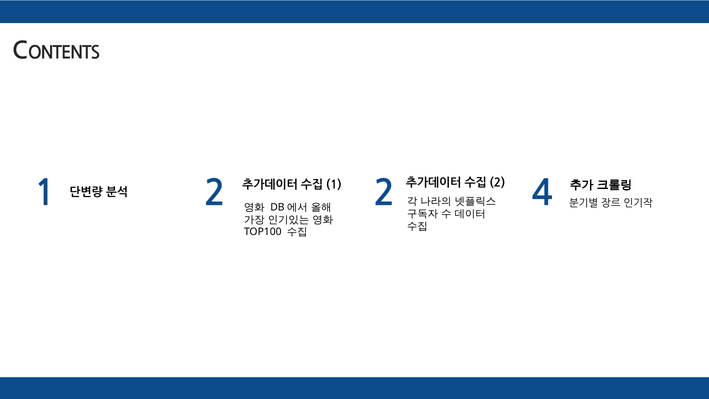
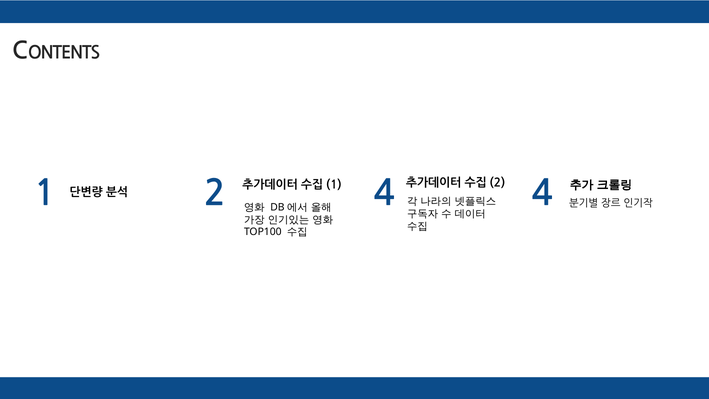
2 2: 2 -> 4 (385, 193)
